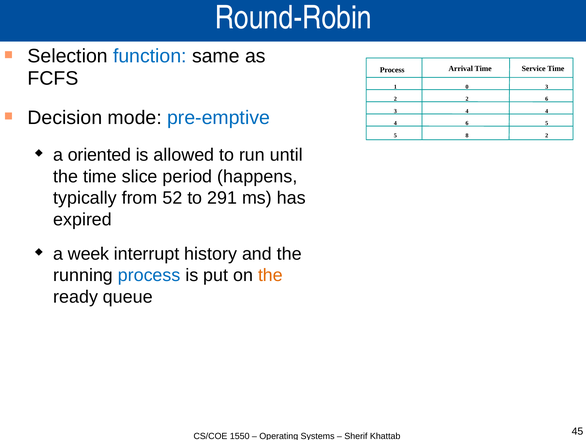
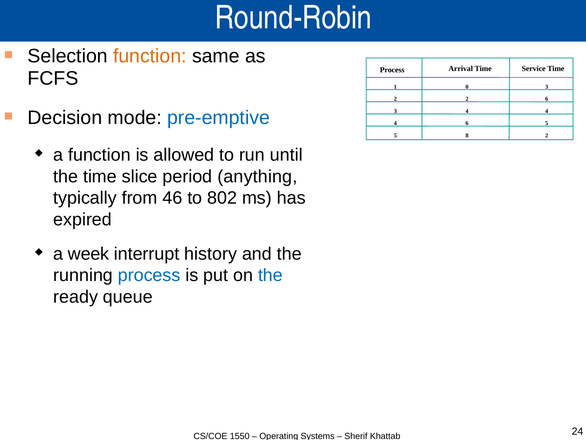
function colour: blue -> orange (150, 56)
a oriented: oriented -> function (99, 155)
happens: happens -> anything (257, 176)
52: 52 -> 46 (172, 198)
291: 291 -> 802 (222, 198)
the colour: orange -> blue (270, 275)
45: 45 -> 24 (577, 431)
